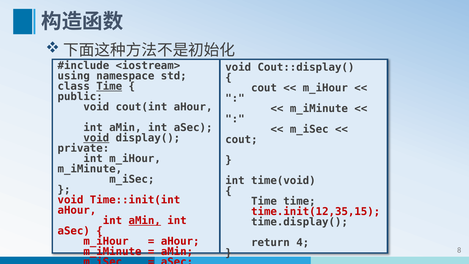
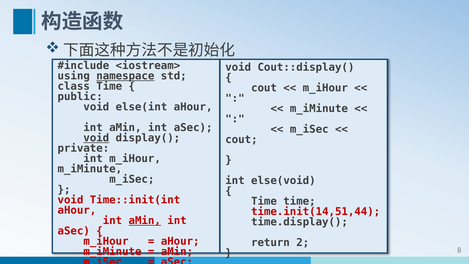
namespace underline: none -> present (125, 76)
Time underline: present -> none (109, 86)
cout(int: cout(int -> else(int (141, 107)
time(void: time(void -> else(void (283, 181)
time.init(12,35,15: time.init(12,35,15 -> time.init(14,51,44 (316, 212)
4: 4 -> 2 (303, 243)
